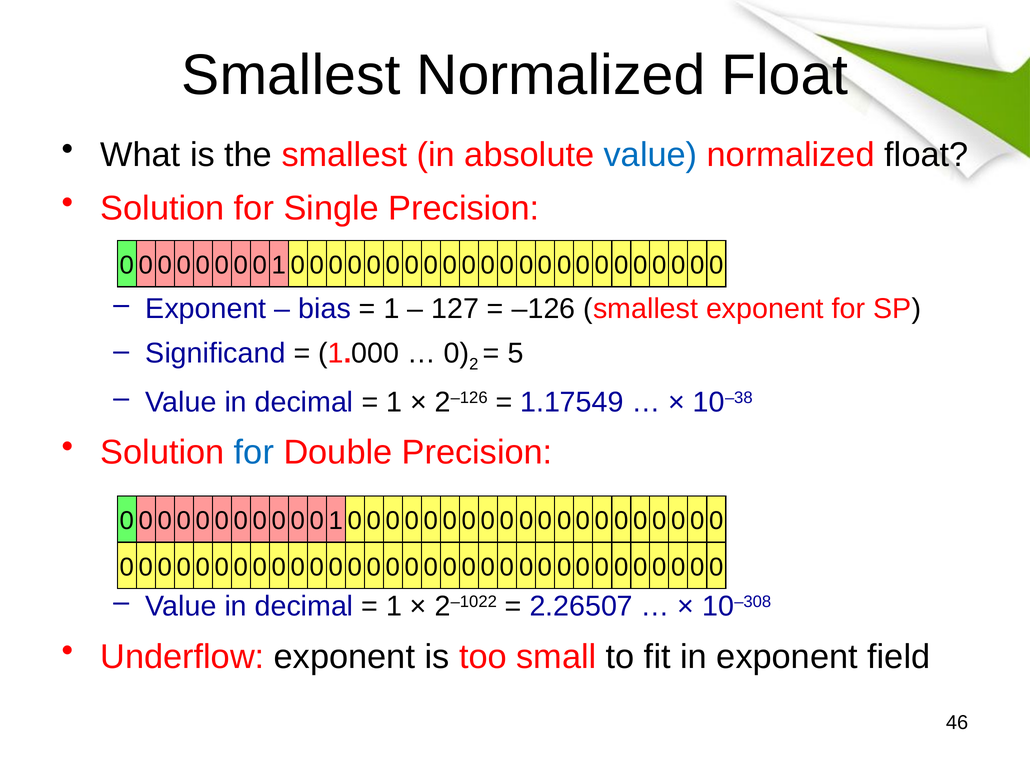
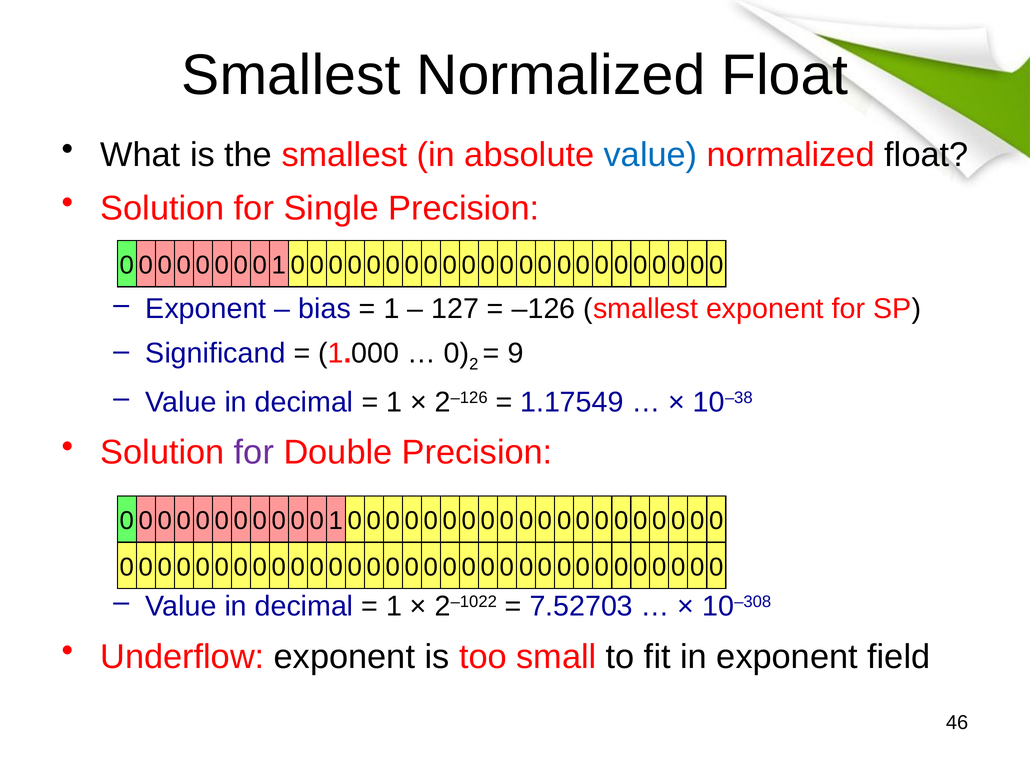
5: 5 -> 9 (515, 353)
for colour: blue -> purple (254, 452)
2.26507: 2.26507 -> 7.52703 (581, 606)
